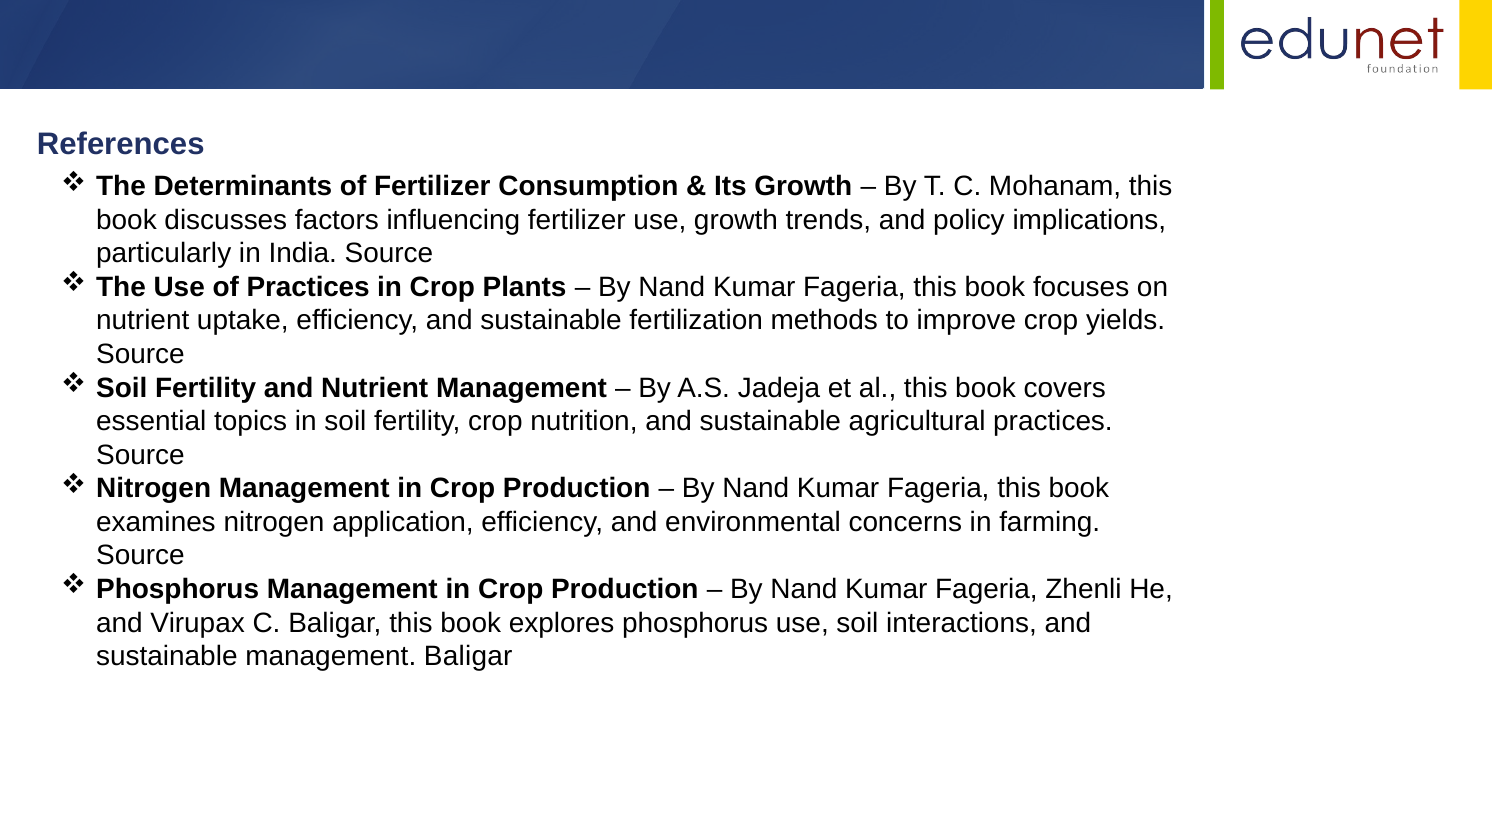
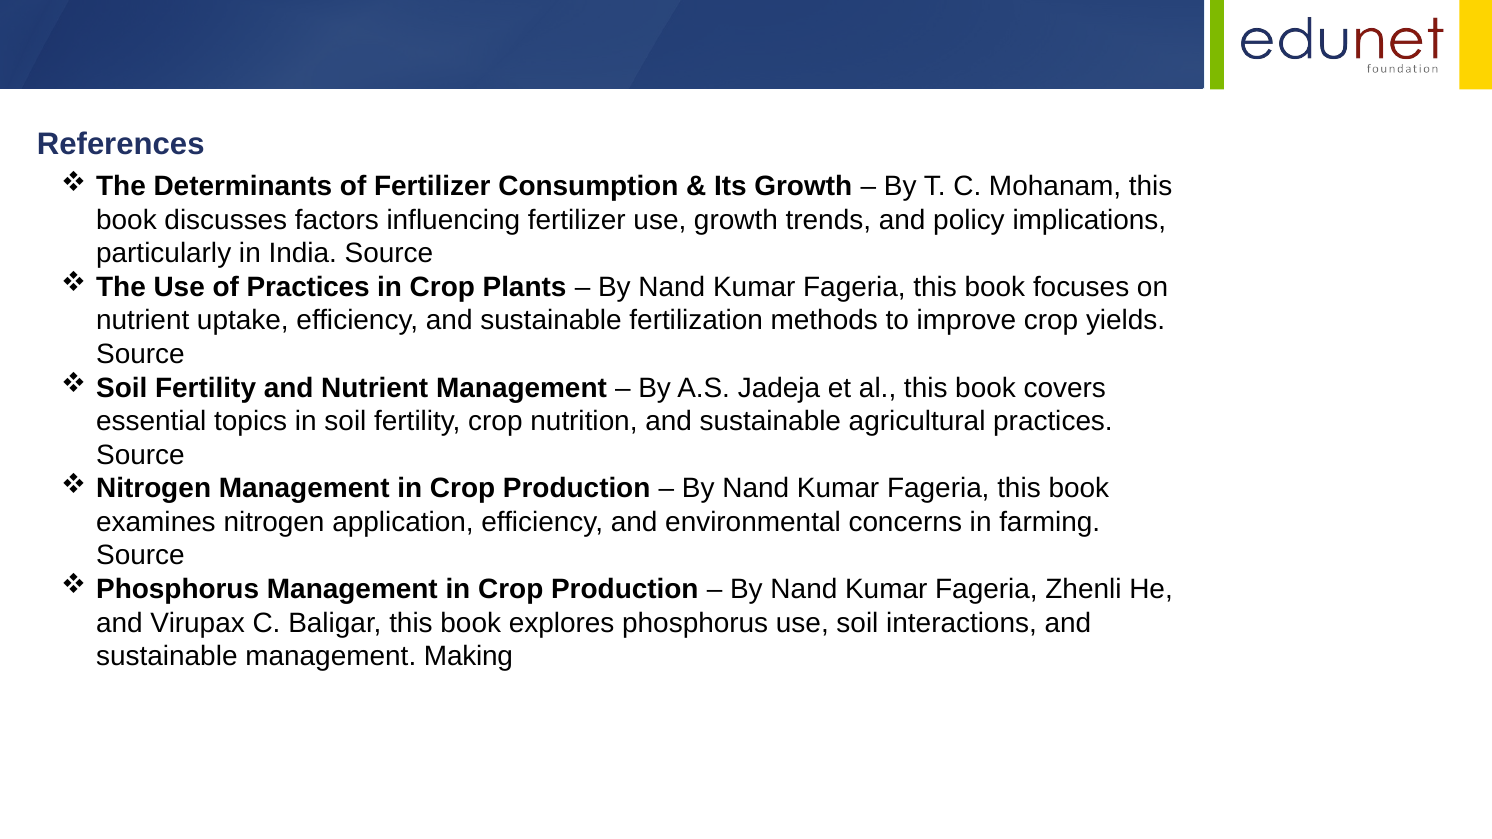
management Baligar: Baligar -> Making (468, 657)
